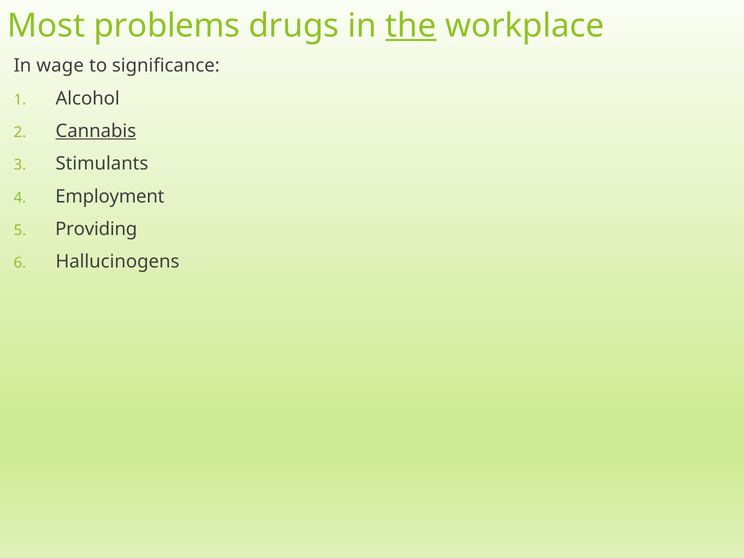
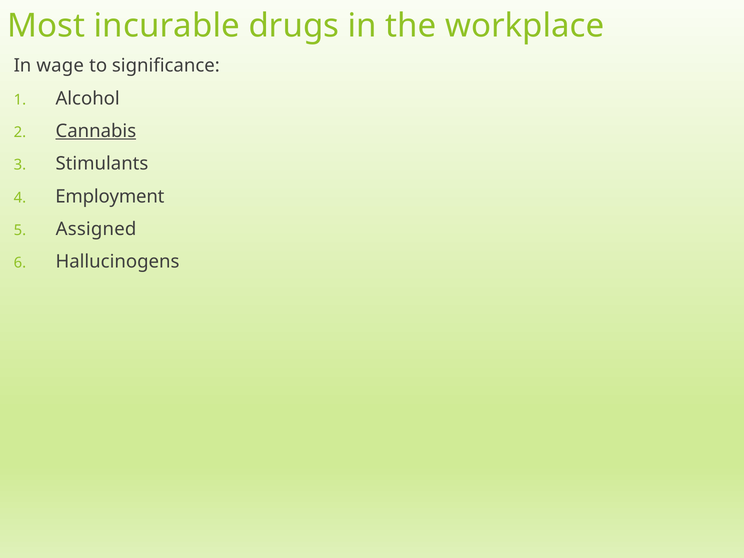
problems: problems -> incurable (167, 26)
the underline: present -> none (411, 26)
Providing: Providing -> Assigned (96, 229)
